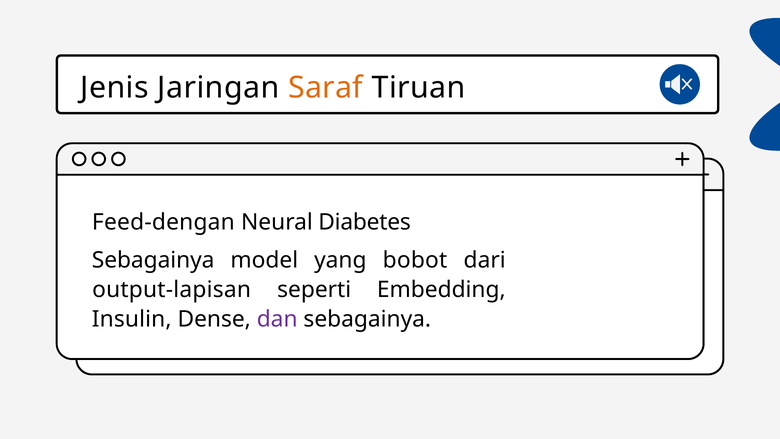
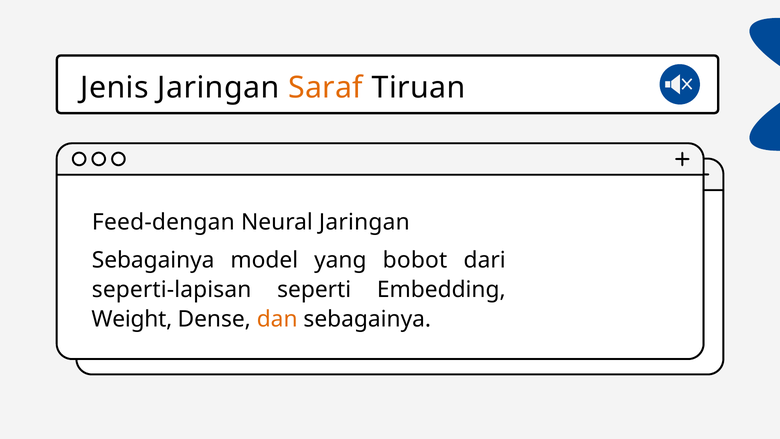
Neural Diabetes: Diabetes -> Jaringan (364, 222)
output-lapisan: output-lapisan -> seperti-lapisan (172, 290)
Insulin: Insulin -> Weight (132, 319)
dan colour: purple -> orange (277, 319)
